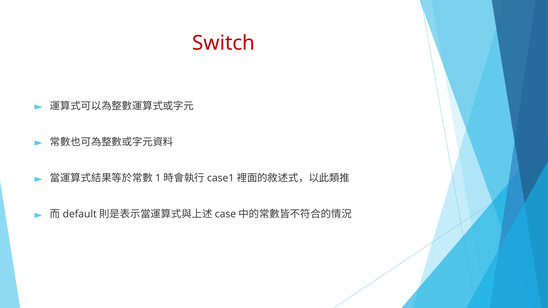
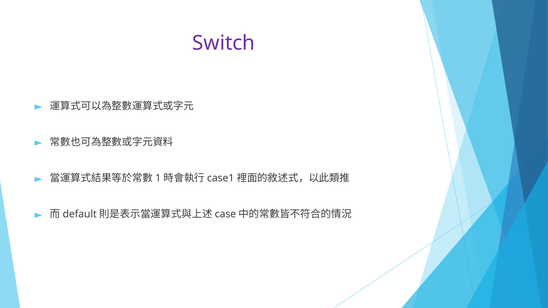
Switch colour: red -> purple (224, 43)
